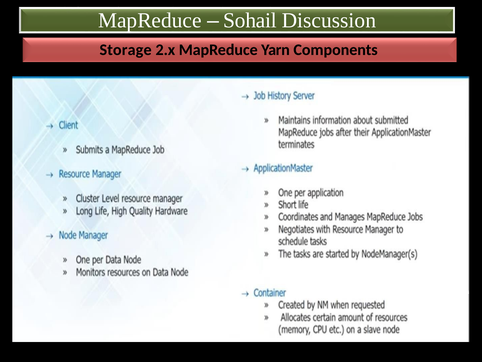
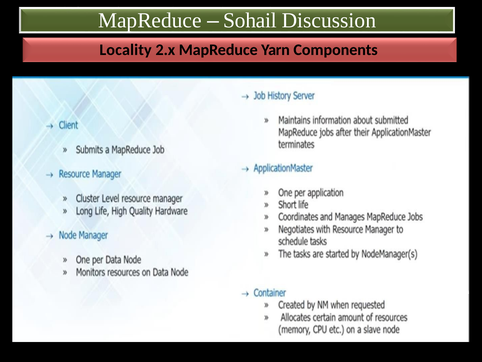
Storage: Storage -> Locality (126, 50)
